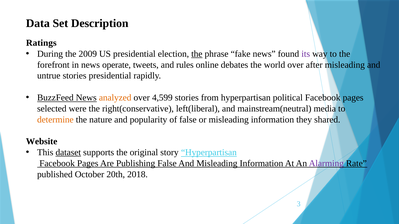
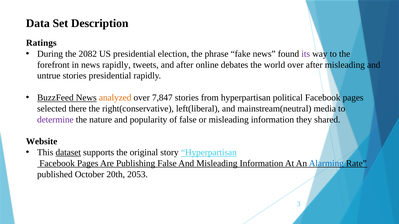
2009: 2009 -> 2082 (88, 54)
the underline: present -> none (197, 54)
news operate: operate -> rapidly (116, 65)
and rules: rules -> after (185, 65)
4,599: 4,599 -> 7,847 (162, 98)
were: were -> there (78, 109)
determine colour: orange -> purple (55, 120)
Alarming colour: purple -> blue (326, 164)
2018: 2018 -> 2053 (138, 175)
